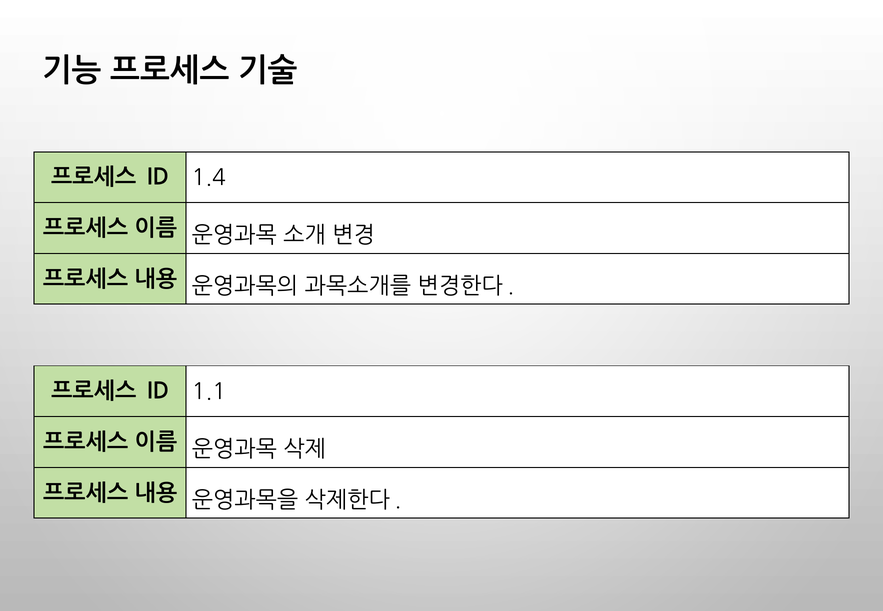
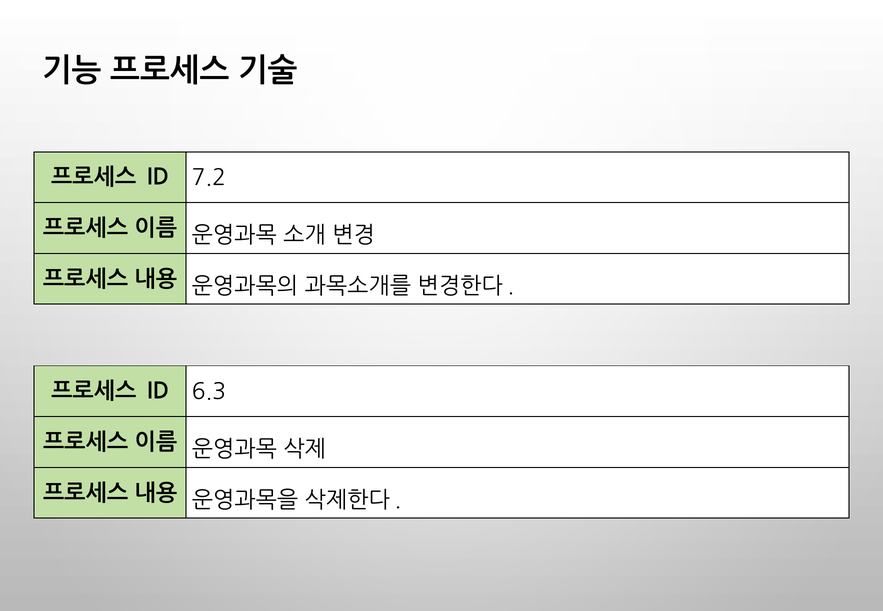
1.4: 1.4 -> 7.2 (209, 178)
1.1: 1.1 -> 6.3 (209, 392)
